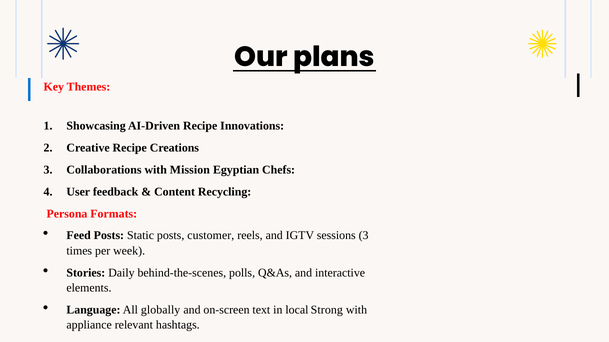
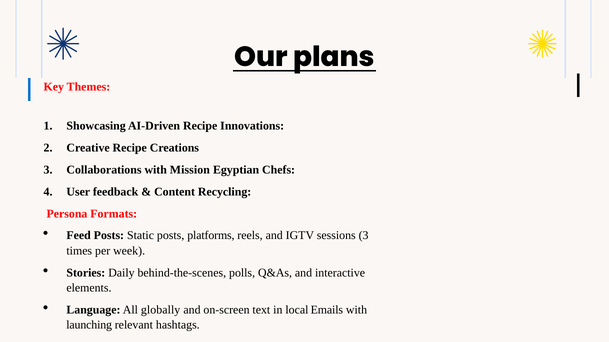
customer: customer -> platforms (211, 236)
Strong: Strong -> Emails (327, 310)
appliance: appliance -> launching (89, 325)
